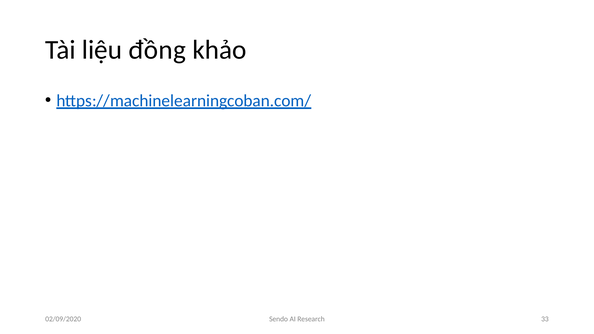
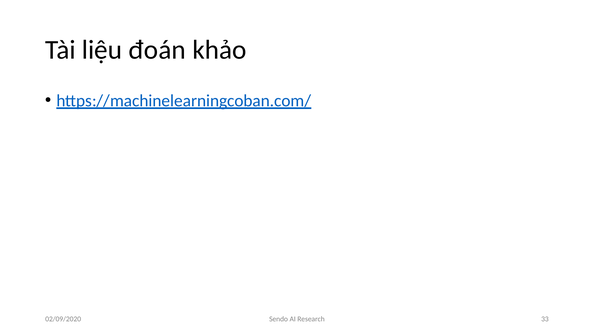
đồng: đồng -> đoán (157, 50)
